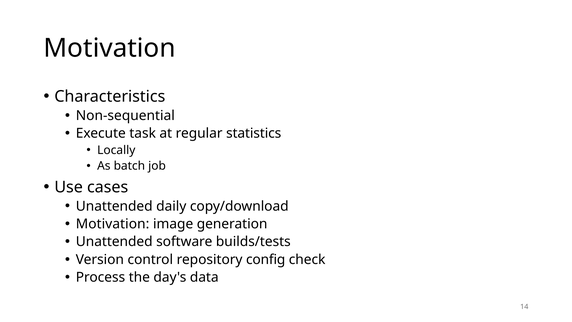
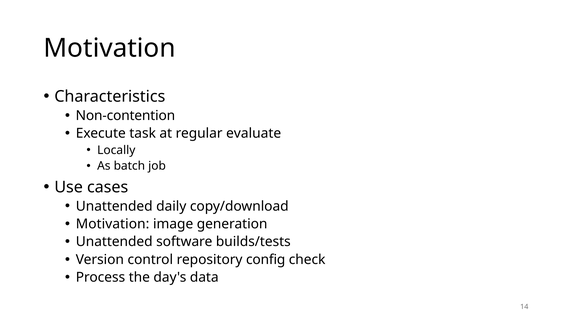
Non-sequential: Non-sequential -> Non-contention (125, 115)
statistics: statistics -> evaluate (254, 133)
